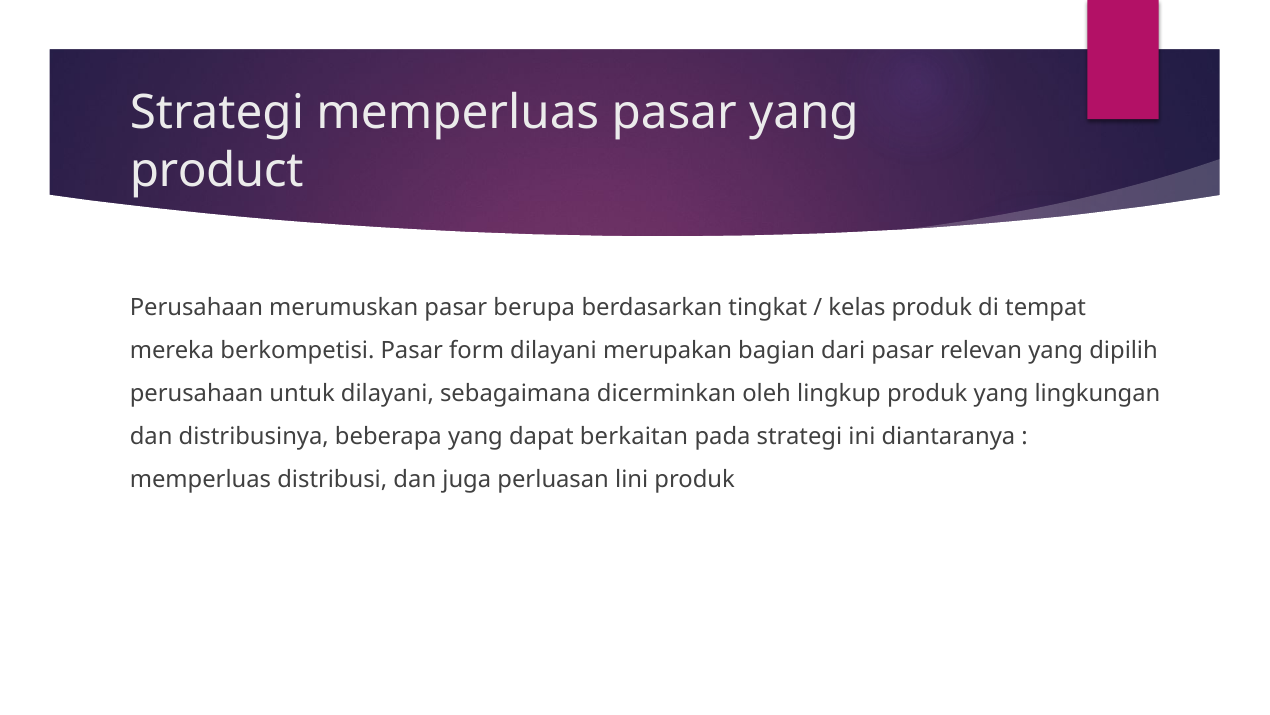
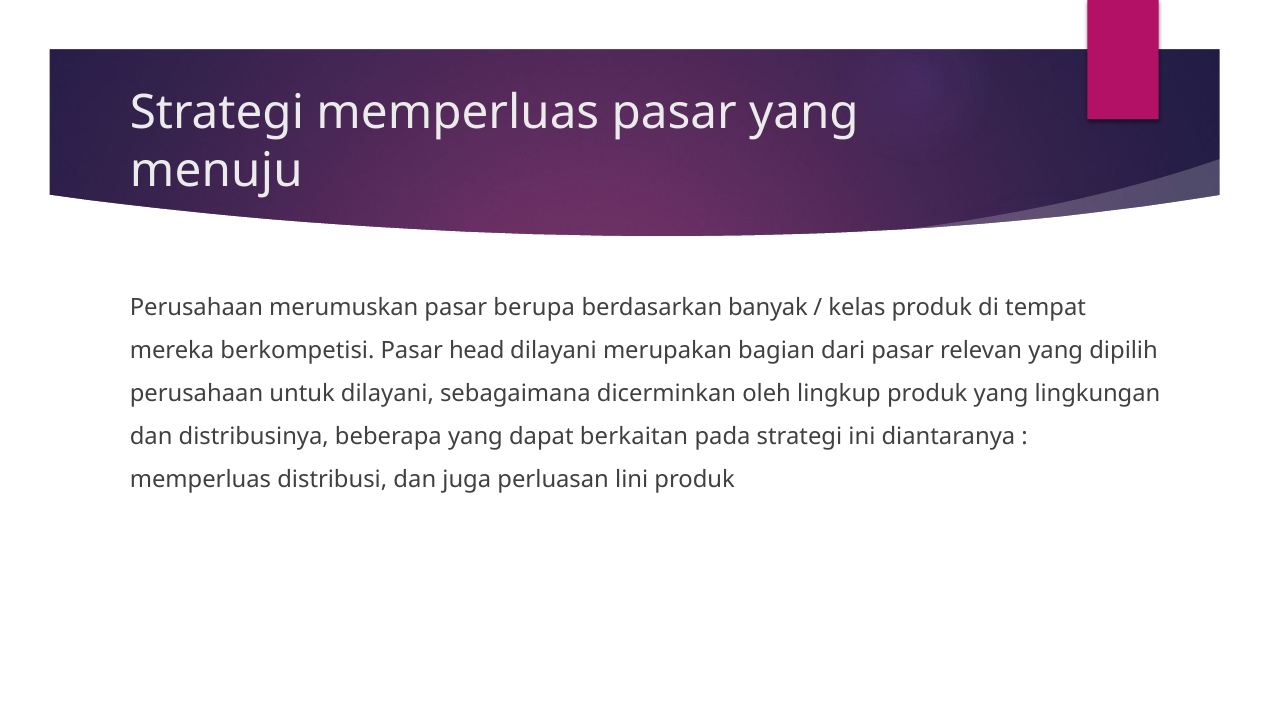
product: product -> menuju (216, 170)
tingkat: tingkat -> banyak (768, 308)
form: form -> head (477, 350)
